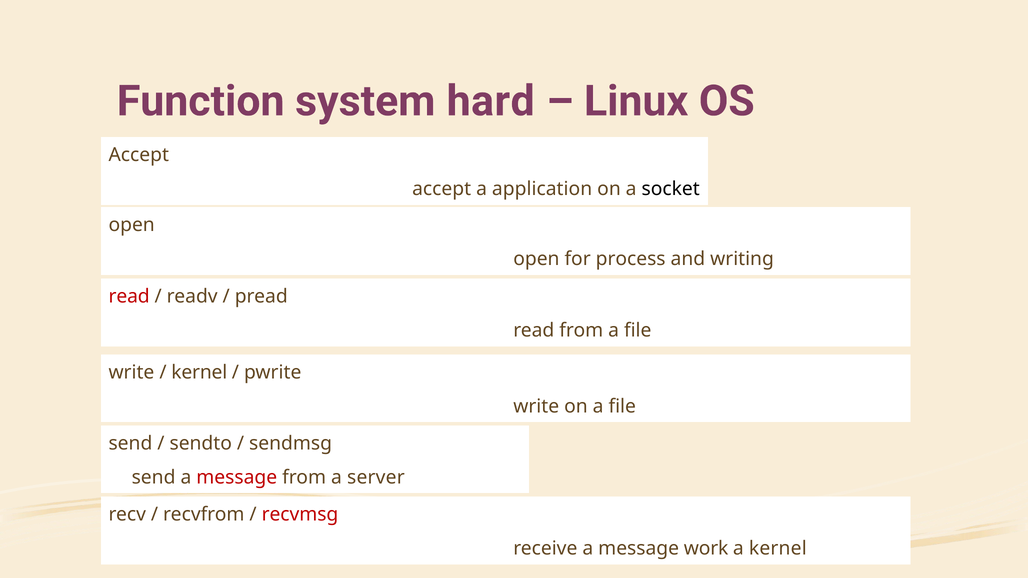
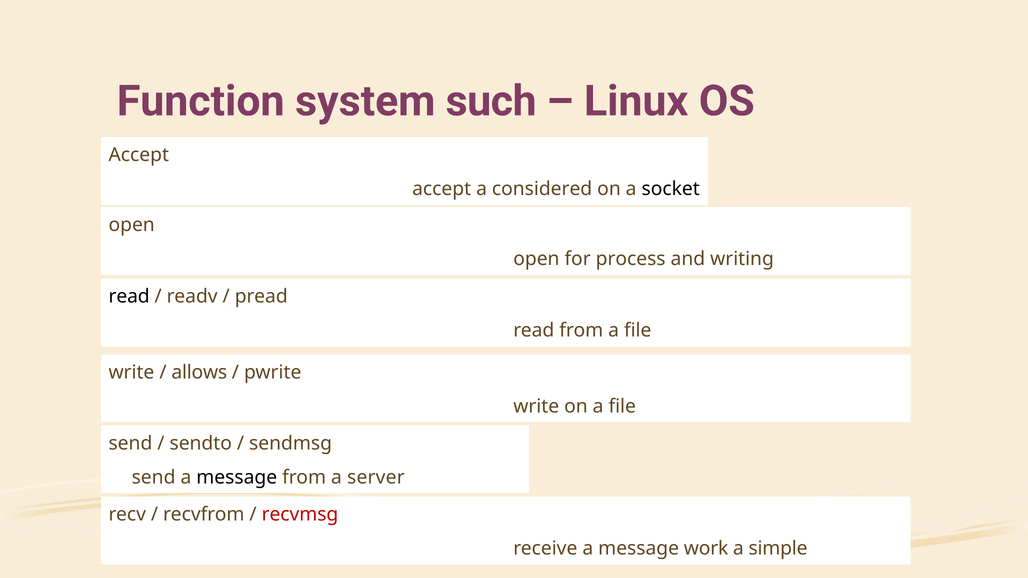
hard: hard -> such (491, 101)
application: application -> considered (542, 189)
read colour: red -> black (129, 297)
kernel: kernel -> allows (199, 372)
message colour: red -> black (237, 478)
a kernel: kernel -> simple (778, 549)
